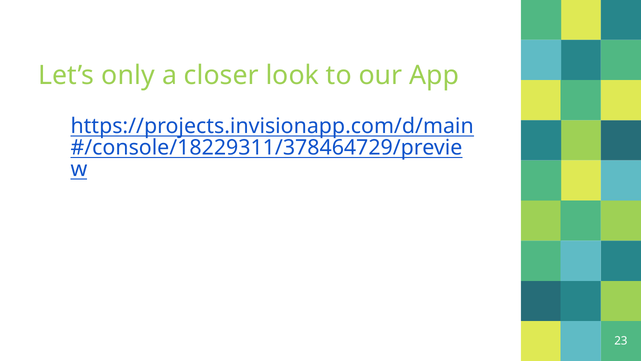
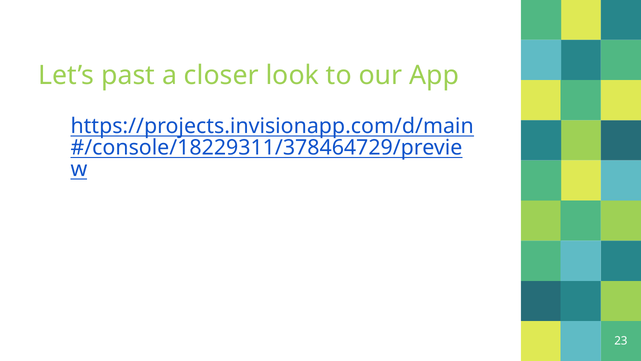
only: only -> past (128, 75)
